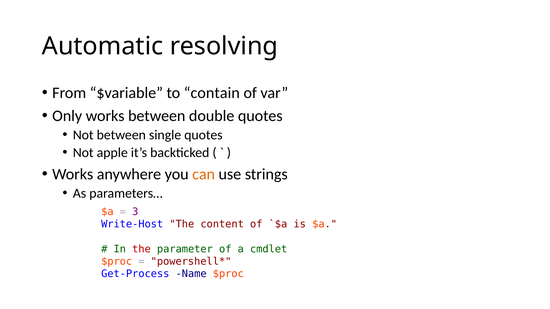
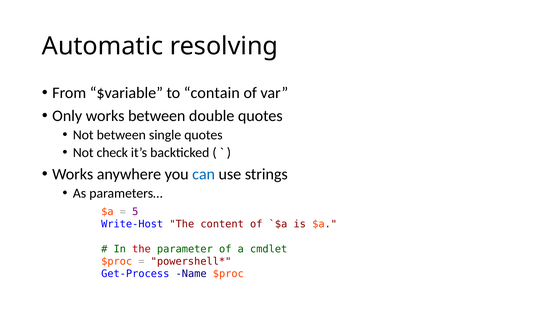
apple: apple -> check (112, 153)
can colour: orange -> blue (204, 175)
3: 3 -> 5 (135, 212)
